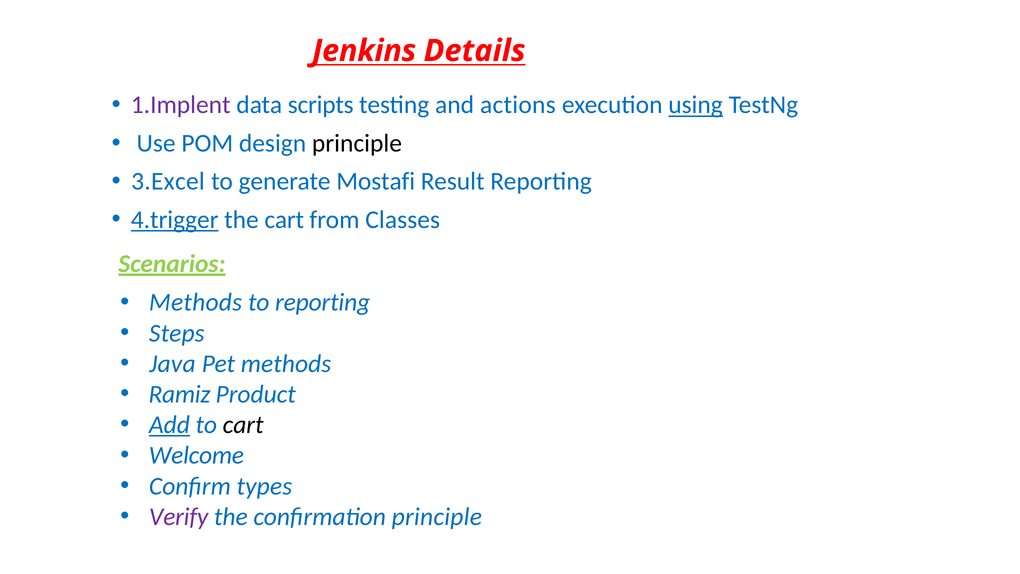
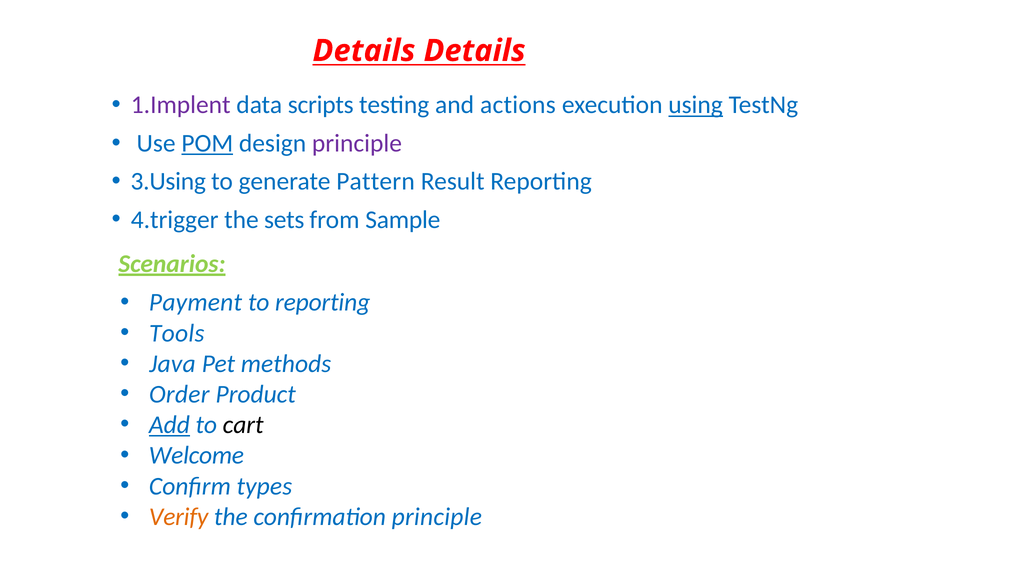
Jenkins: Jenkins -> Details (364, 51)
POM underline: none -> present (207, 143)
principle colour: black -> purple (357, 143)
3.Excel: 3.Excel -> 3.Using (168, 181)
Mostafi: Mostafi -> Pattern (376, 181)
4.trigger underline: present -> none (175, 219)
the cart: cart -> sets (284, 219)
Classes: Classes -> Sample (403, 219)
Methods: Methods -> Payment (196, 302)
Steps: Steps -> Tools (177, 333)
Ramiz: Ramiz -> Order (179, 394)
Verify colour: purple -> orange (179, 517)
